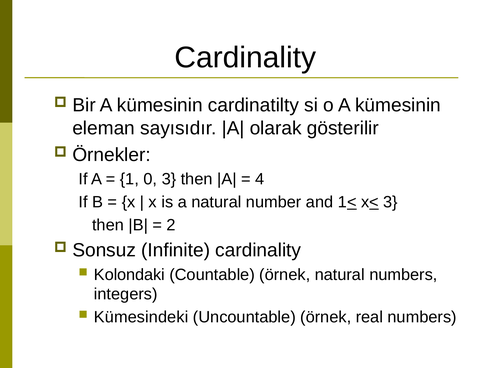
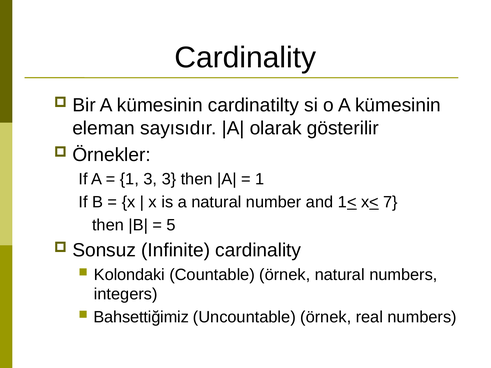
1 0: 0 -> 3 (150, 179)
4: 4 -> 1 (260, 179)
x< 3: 3 -> 7 (391, 202)
2: 2 -> 5 (171, 225)
Kümesindeki: Kümesindeki -> Bahsettiğimiz (141, 317)
